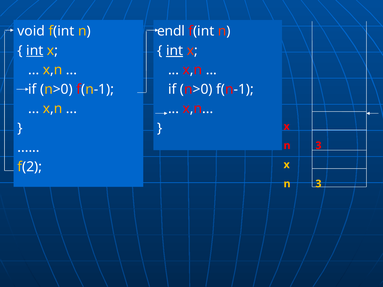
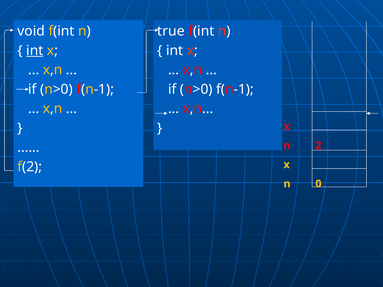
endl: endl -> true (171, 31)
int underline: present -> none (175, 51)
3: 3 -> 2 (318, 146)
3: 3 -> 0 (318, 184)
